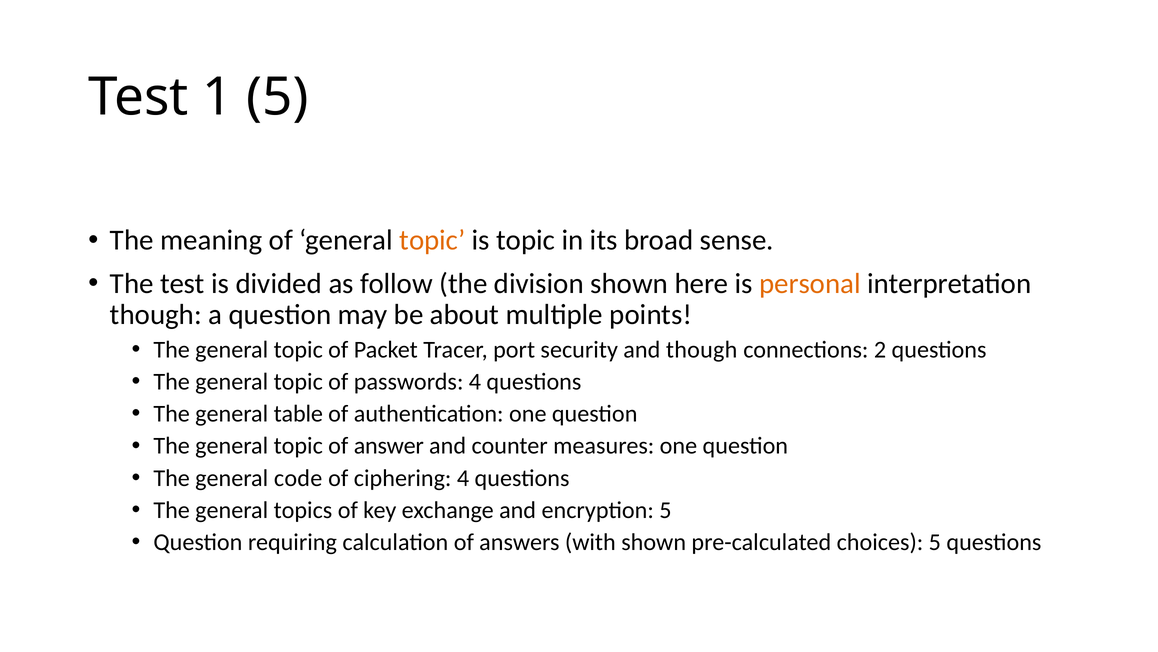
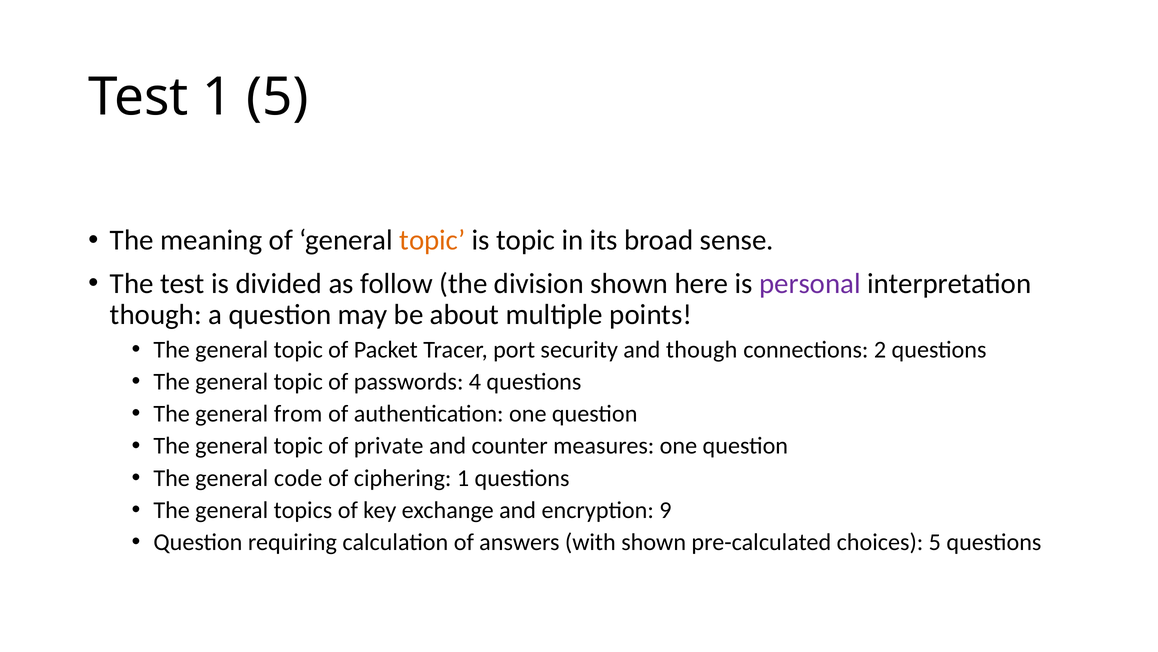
personal colour: orange -> purple (810, 283)
table: table -> from (298, 413)
answer: answer -> private (389, 445)
ciphering 4: 4 -> 1 (463, 478)
encryption 5: 5 -> 9 (665, 510)
